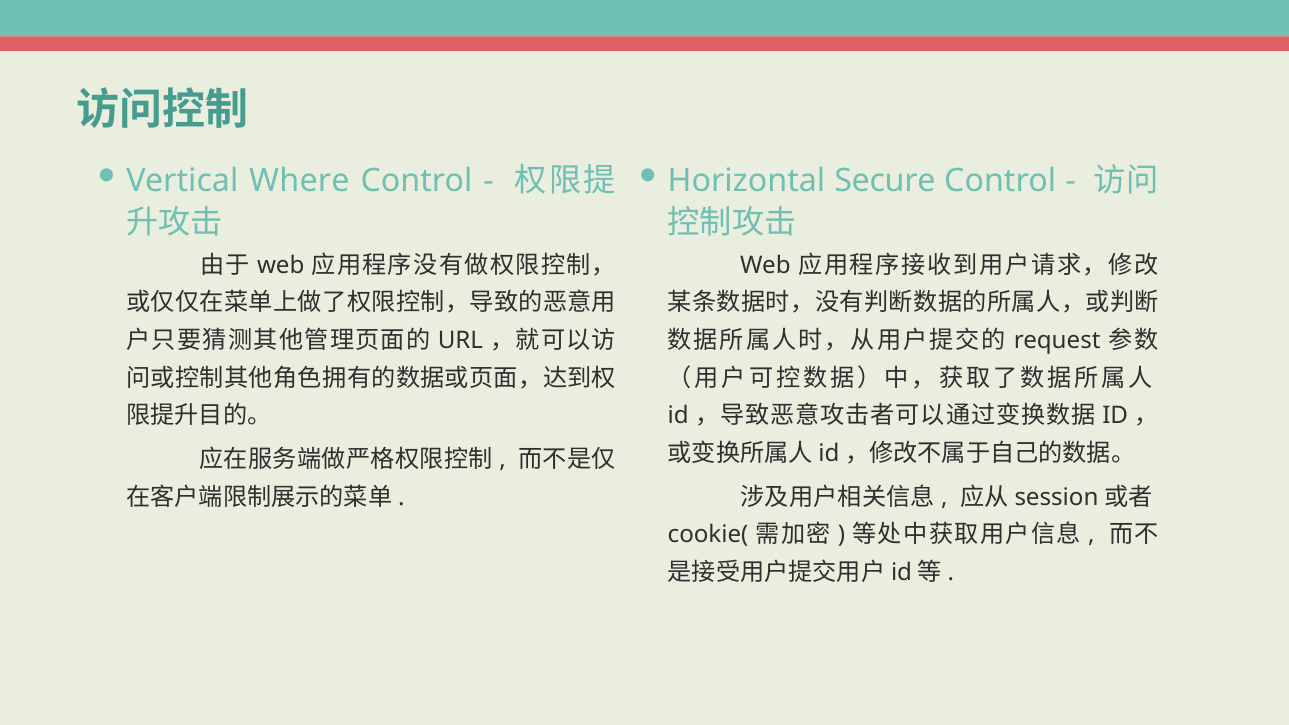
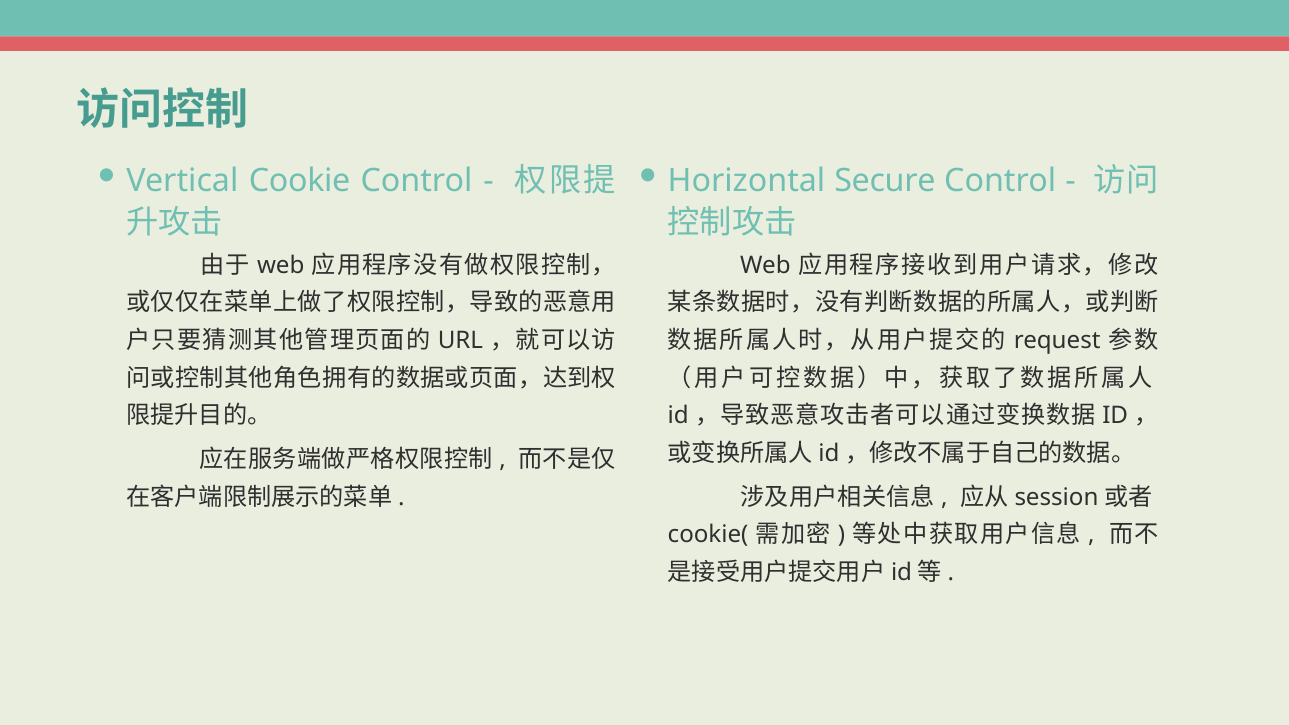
Where: Where -> Cookie (300, 181)
